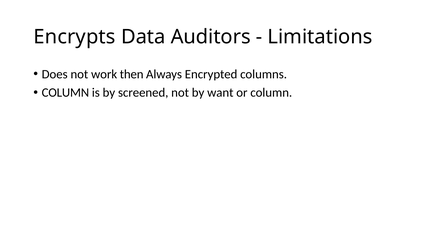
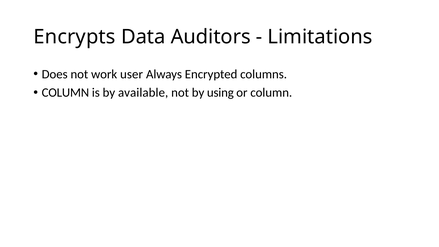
then: then -> user (132, 74)
screened: screened -> available (143, 93)
want: want -> using (220, 93)
